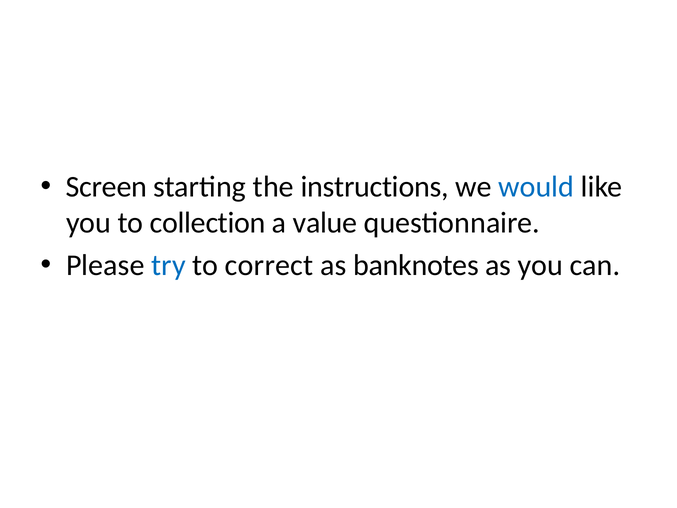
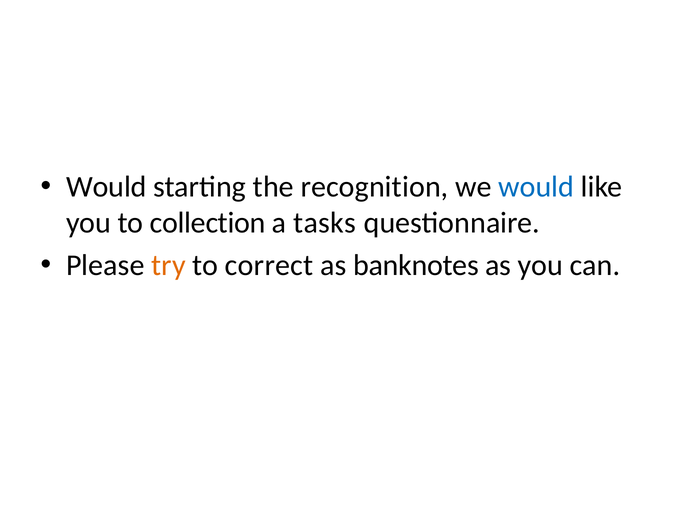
Screen: Screen -> Would (106, 187)
instructions: instructions -> recognition (374, 187)
value: value -> tasks (325, 223)
try colour: blue -> orange (168, 265)
